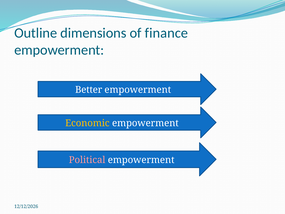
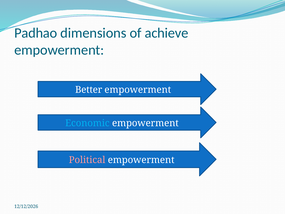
Outline: Outline -> Padhao (36, 33)
finance: finance -> achieve (167, 33)
Economic colour: yellow -> light blue (87, 123)
